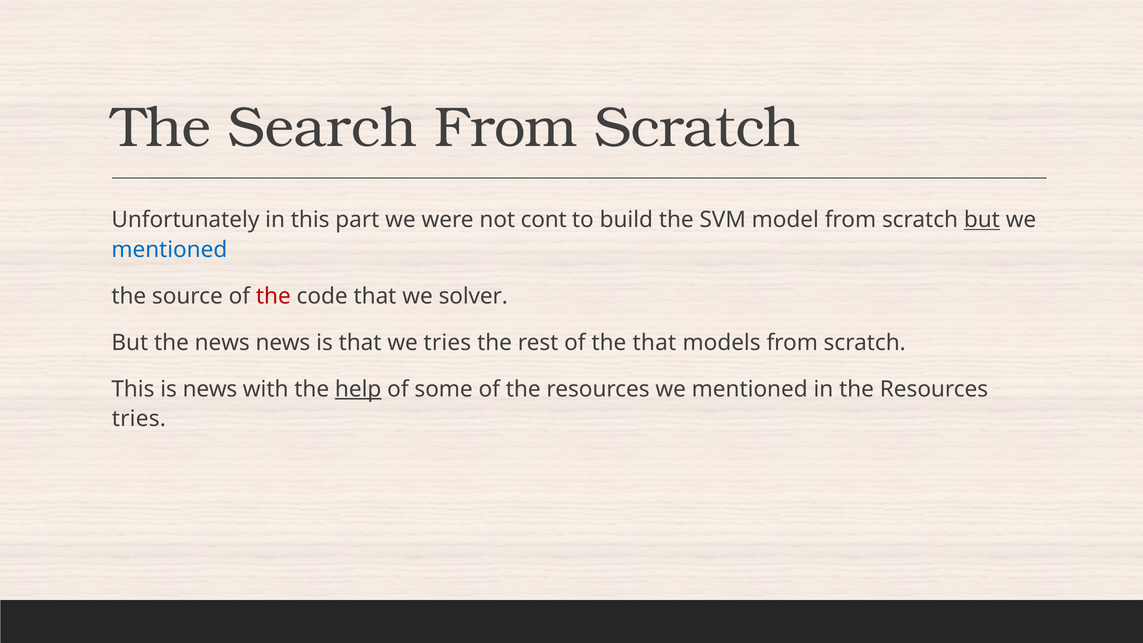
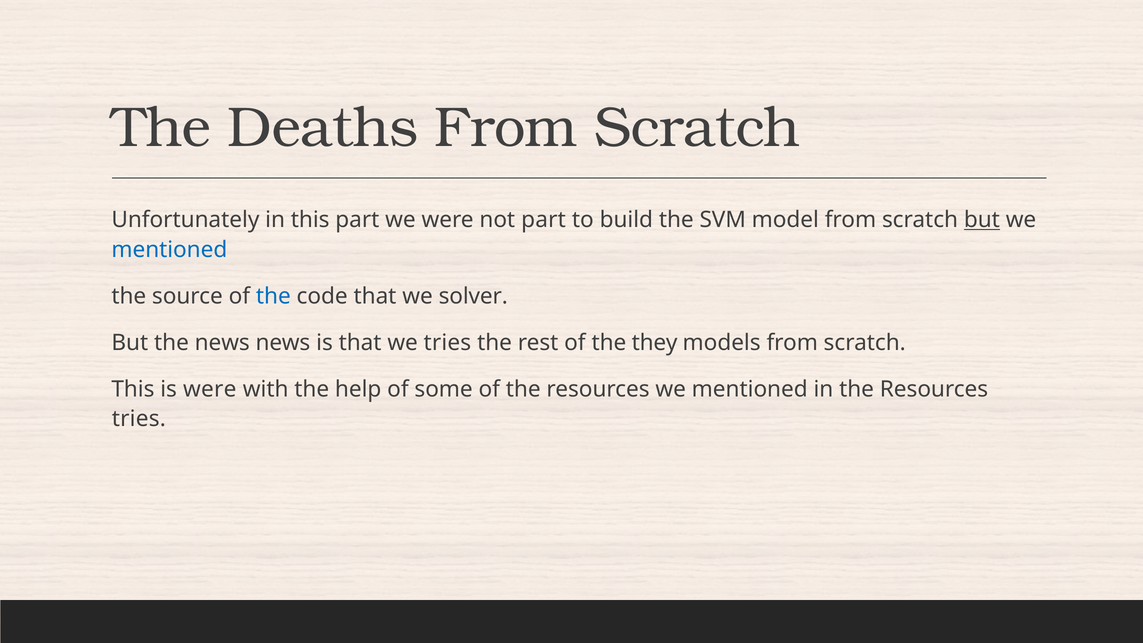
Search: Search -> Deaths (323, 128)
not cont: cont -> part (544, 220)
the colour: red -> blue (273, 296)
the that: that -> they (655, 343)
is news: news -> were (210, 389)
help underline: present -> none (358, 389)
